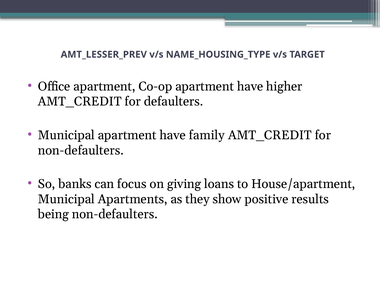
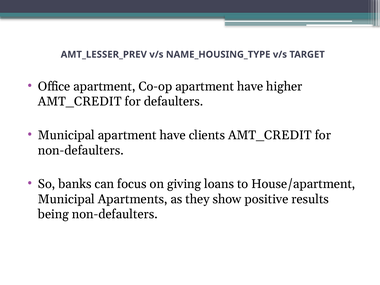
family: family -> clients (207, 135)
